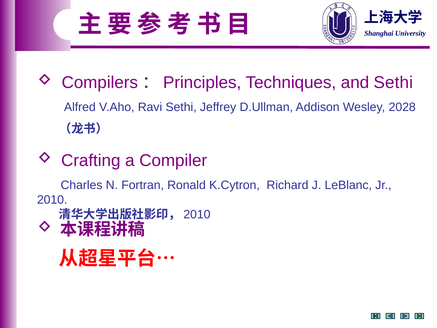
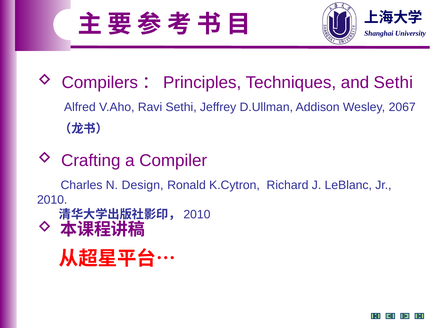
2028: 2028 -> 2067 (402, 107)
Fortran: Fortran -> Design (143, 185)
